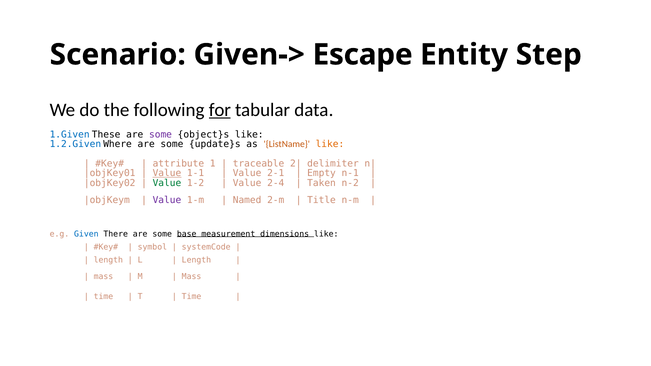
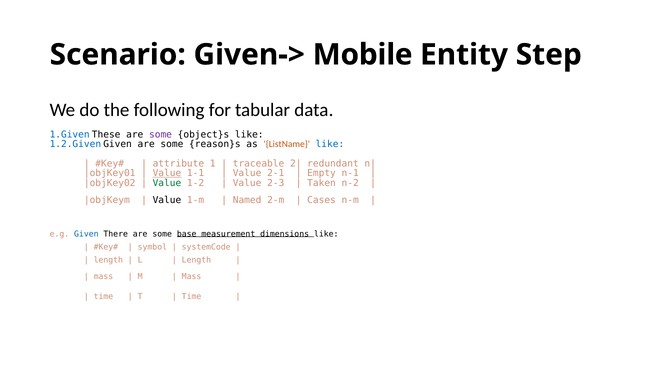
Escape: Escape -> Mobile (363, 55)
for underline: present -> none (220, 110)
1.2.Given Where: Where -> Given (118, 144)
update}s: update}s -> reason}s (215, 144)
like colour: orange -> blue (330, 144)
delimiter: delimiter -> redundant (333, 164)
2-4: 2-4 -> 2-3 (276, 183)
Value colour: purple -> black (167, 200)
Title: Title -> Cases (322, 200)
